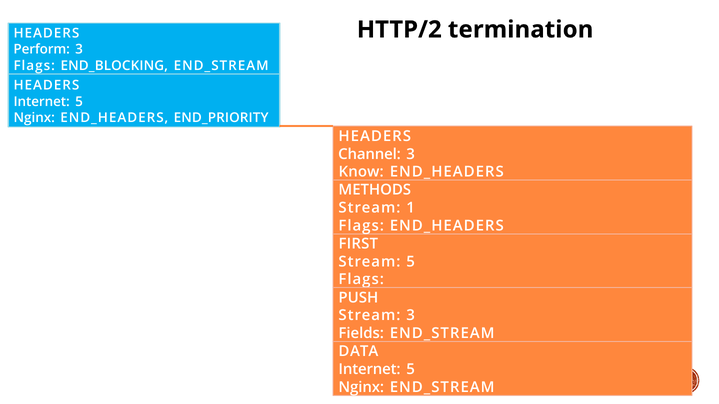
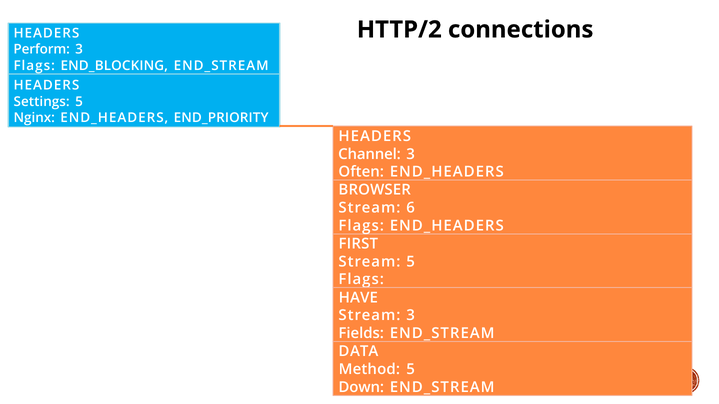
termination: termination -> connections (521, 30)
Internet: Internet -> Settings (42, 102)
Know: Know -> Often (361, 172)
METHODS: METHODS -> BROWSER (375, 190)
1: 1 -> 6 (411, 208)
PUSH: PUSH -> HAVE (358, 298)
Internet: Internet -> Method (369, 370)
Nginx: Nginx -> Down (361, 388)
